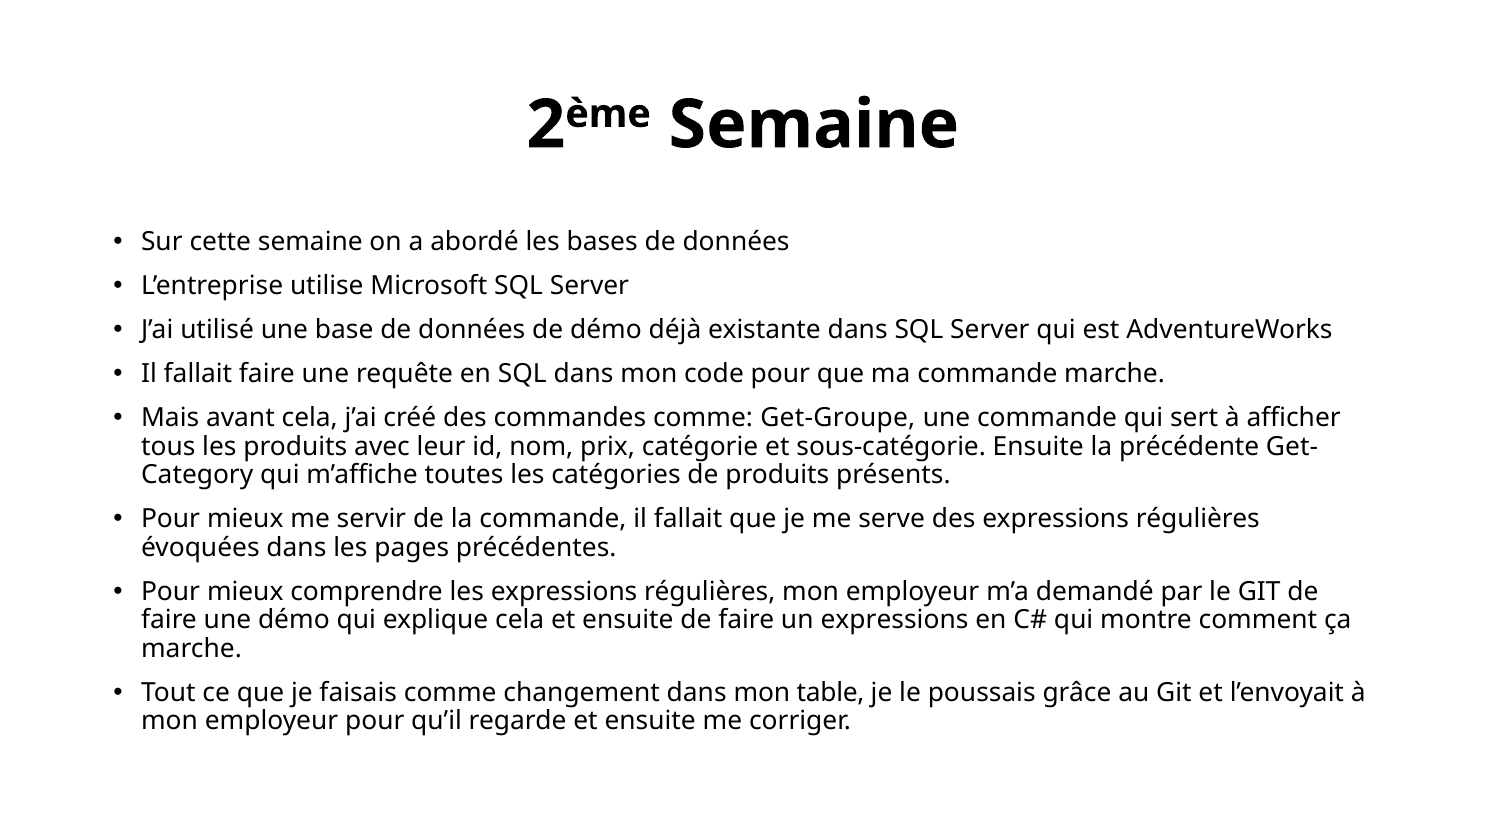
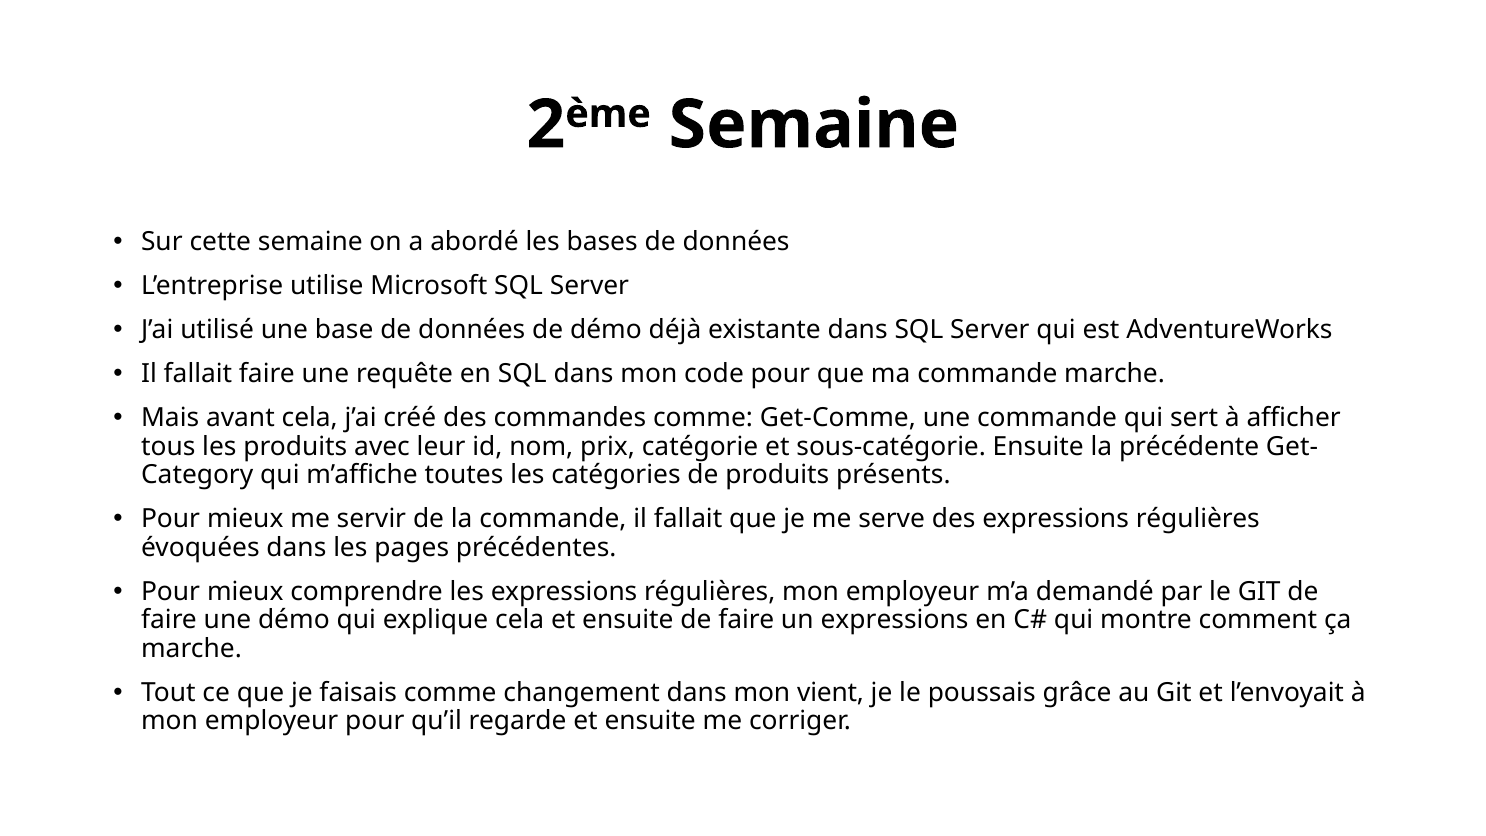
Get-Groupe: Get-Groupe -> Get-Comme (838, 418)
table: table -> vient (831, 692)
